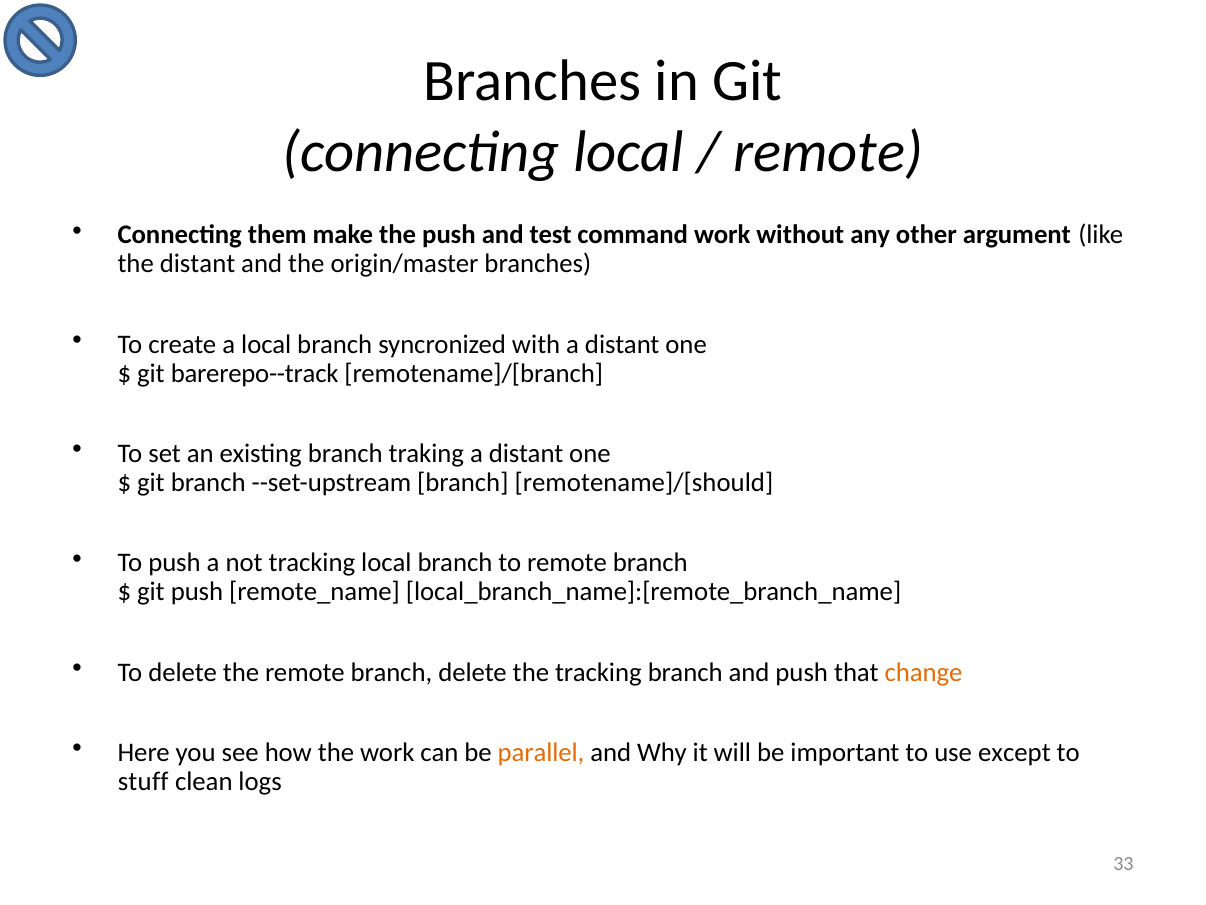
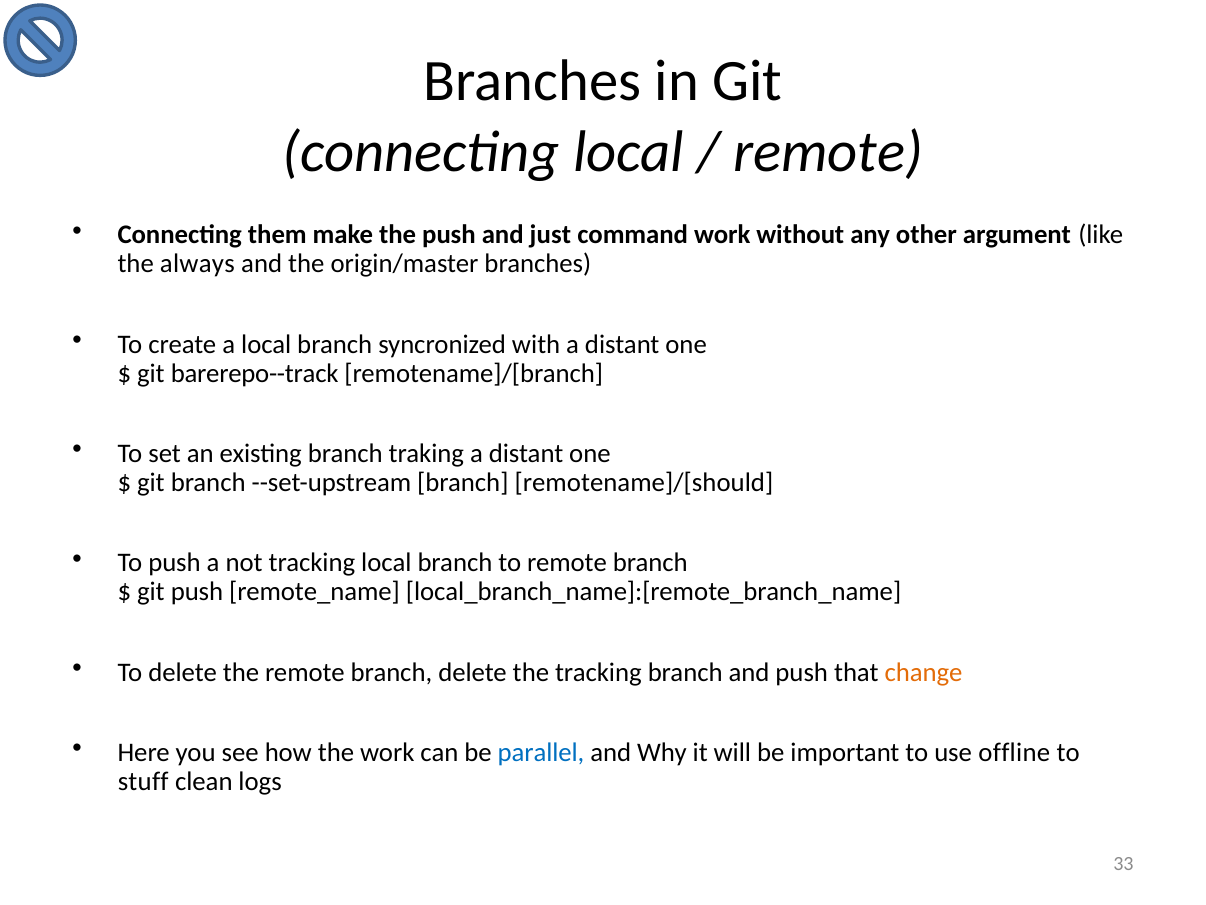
test: test -> just (550, 235)
the distant: distant -> always (197, 264)
parallel colour: orange -> blue (541, 752)
except: except -> offline (1014, 752)
